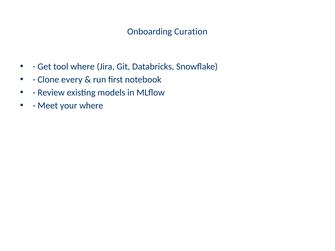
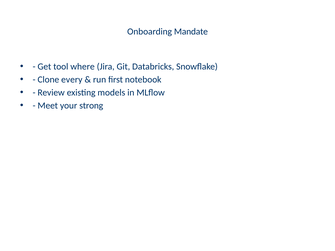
Curation: Curation -> Mandate (191, 32)
your where: where -> strong (91, 106)
